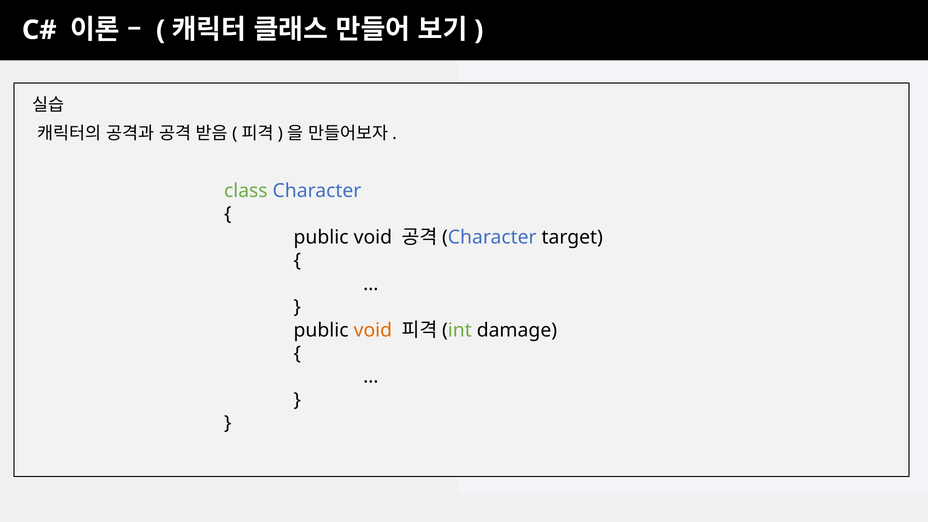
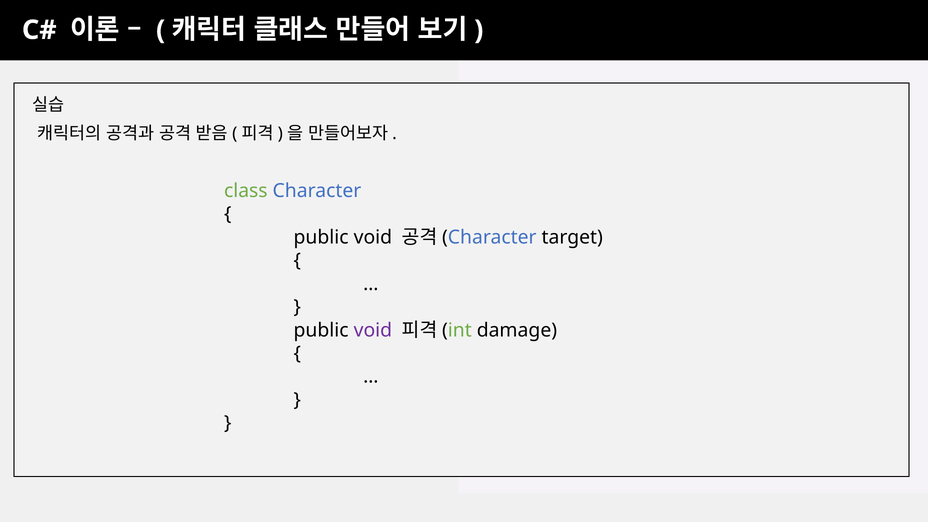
void colour: orange -> purple (373, 330)
